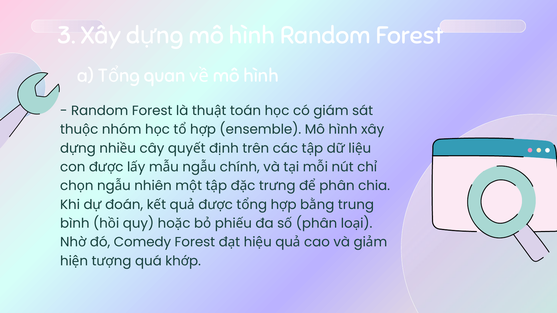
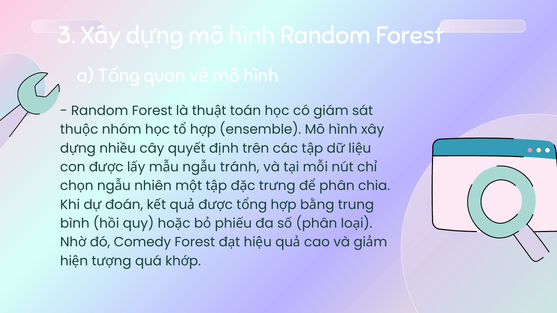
chính: chính -> tránh (240, 167)
